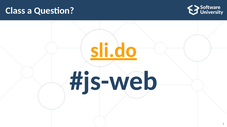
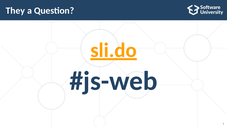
Class: Class -> They (15, 11)
